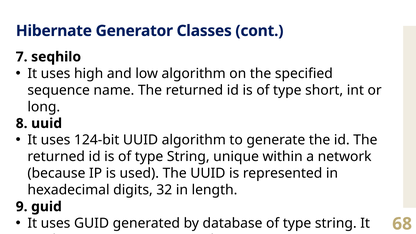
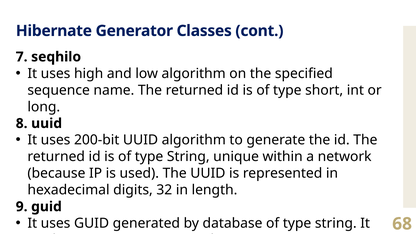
124-bit: 124-bit -> 200-bit (97, 140)
